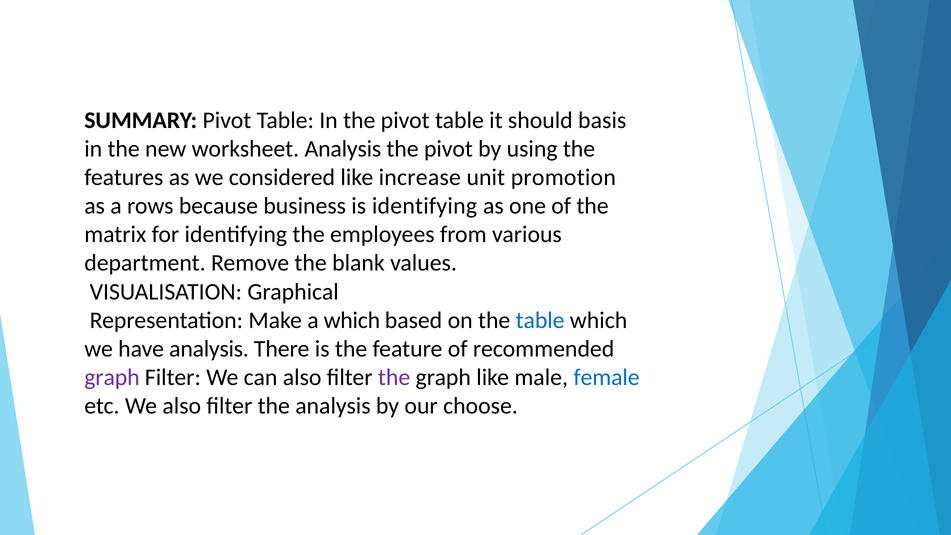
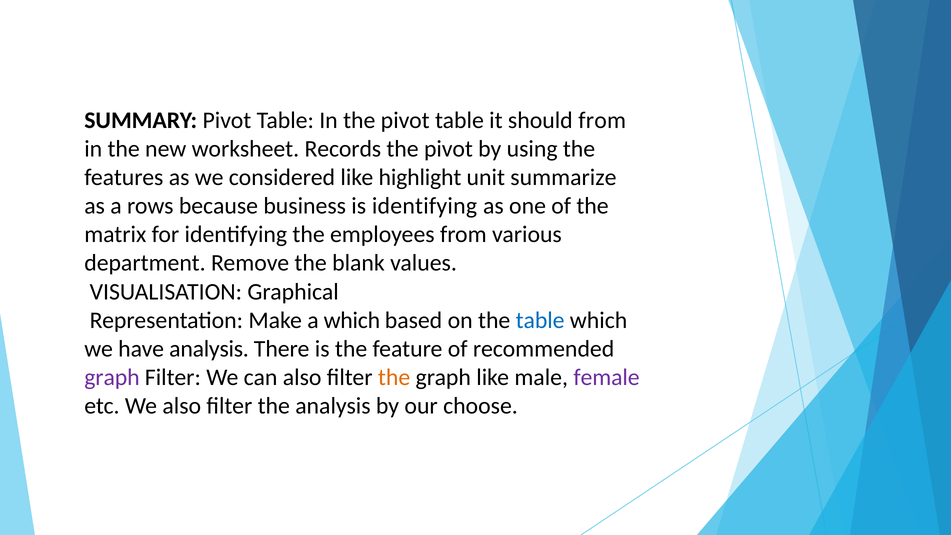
should basis: basis -> from (602, 120)
worksheet Analysis: Analysis -> Records (343, 149)
increase: increase -> highlight (420, 178)
promotion: promotion -> summarize (563, 178)
the colour: purple -> orange (394, 377)
female colour: blue -> purple (607, 377)
